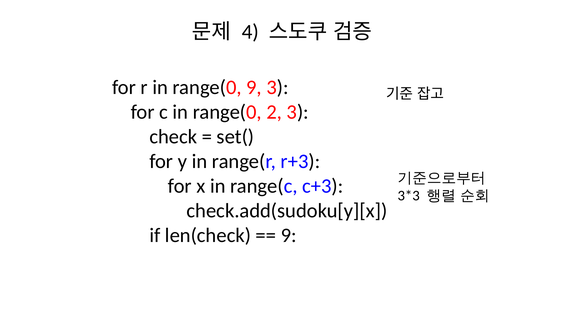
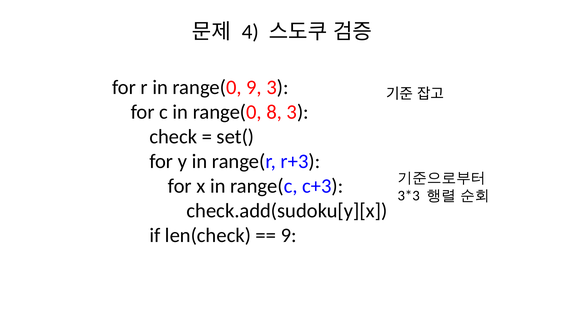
2: 2 -> 8 (274, 112)
